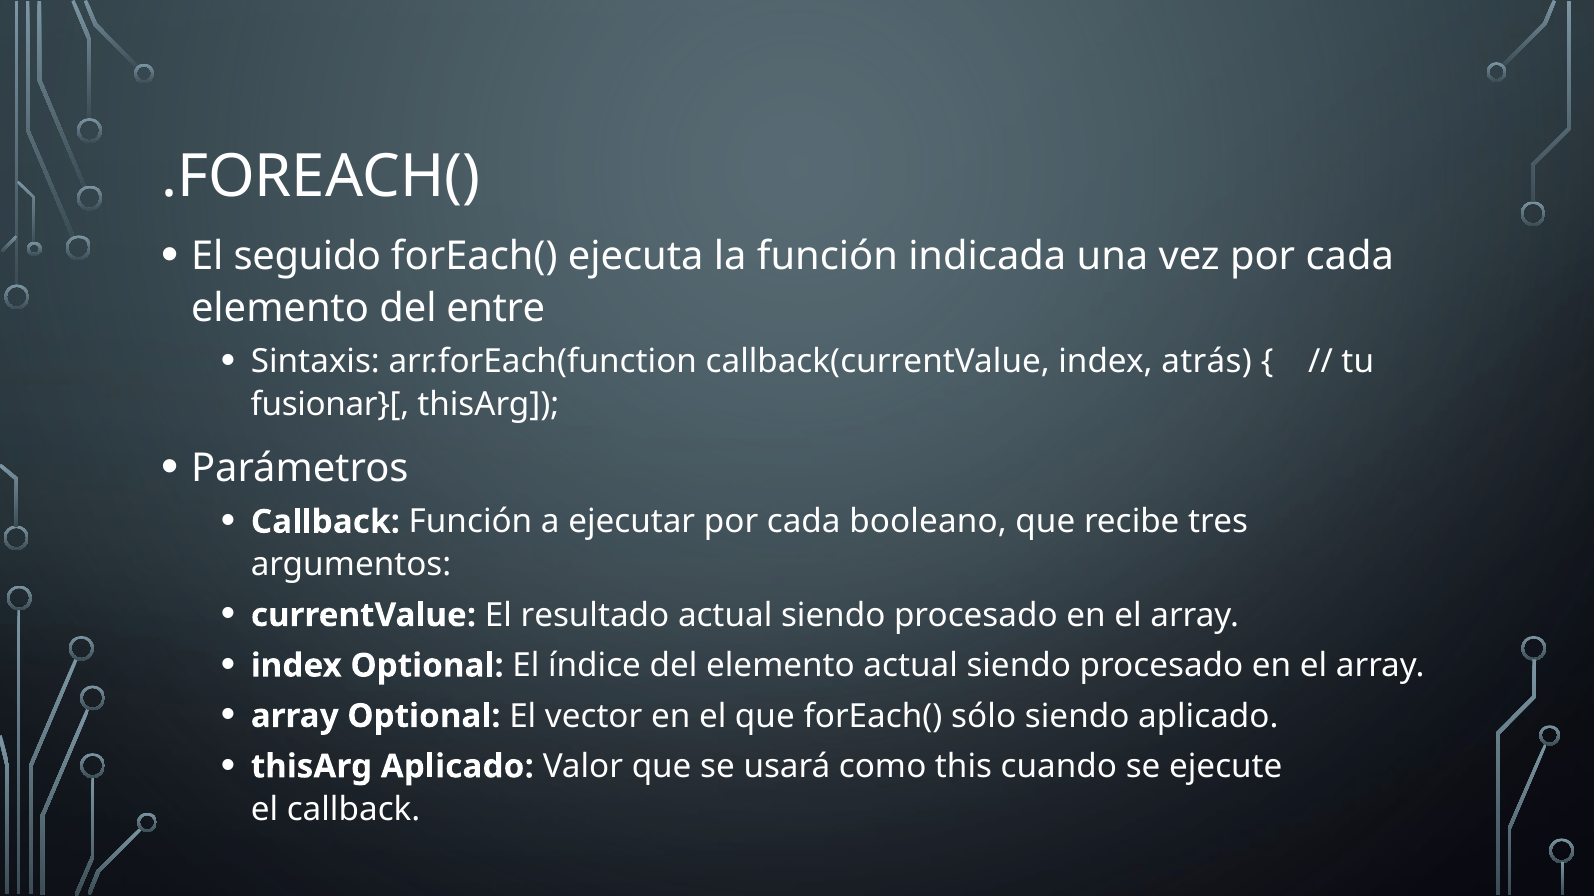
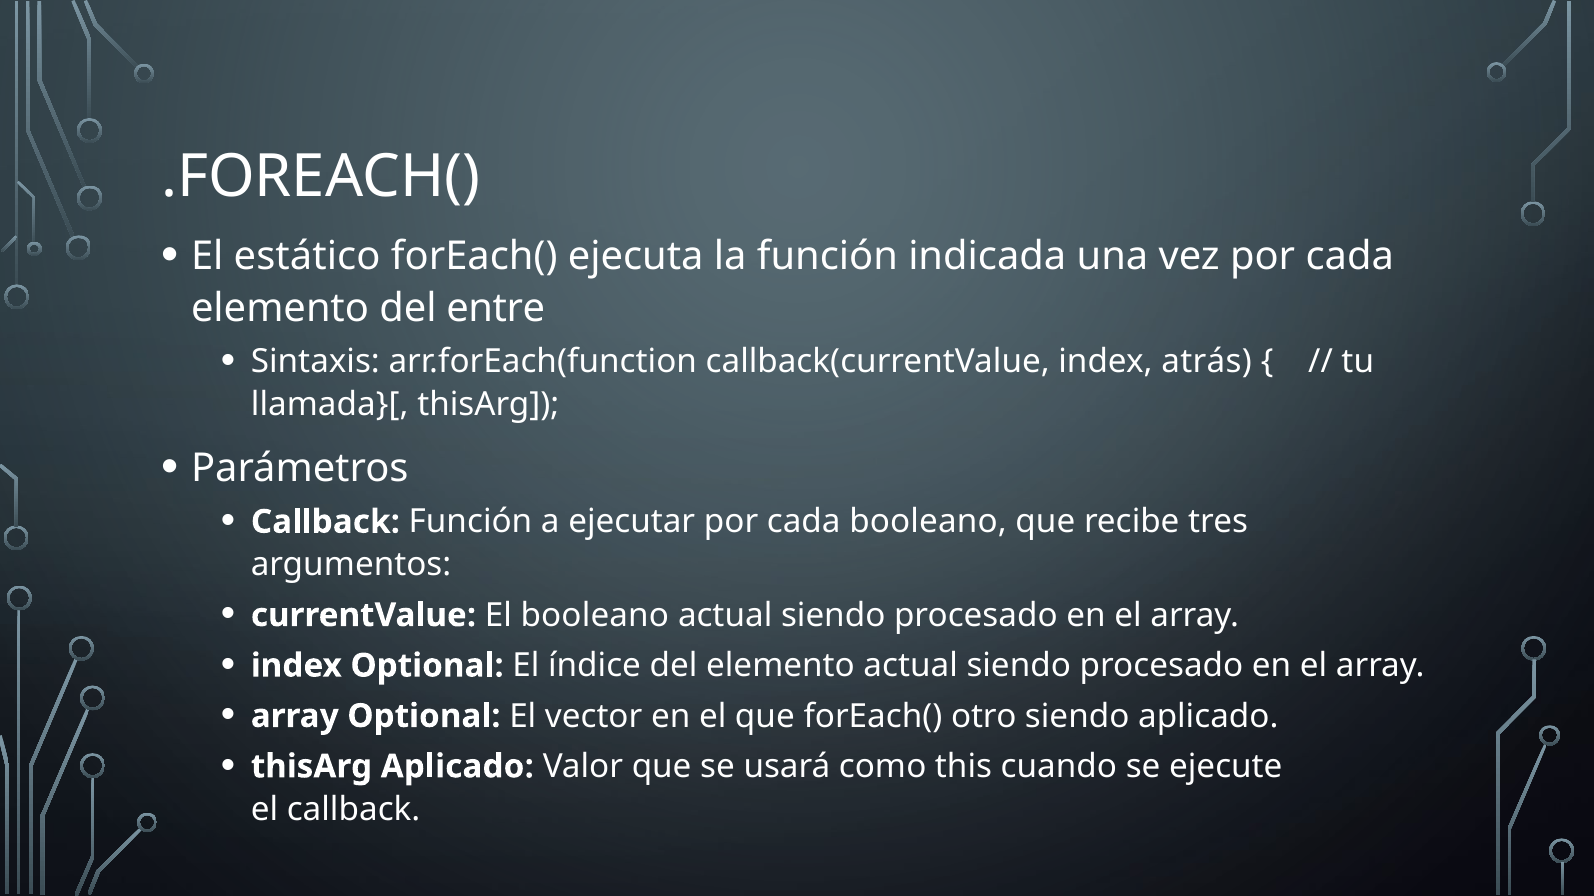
seguido: seguido -> estático (307, 257)
fusionar}[: fusionar}[ -> llamada}[ (330, 405)
El resultado: resultado -> booleano (595, 616)
sólo: sólo -> otro (984, 717)
